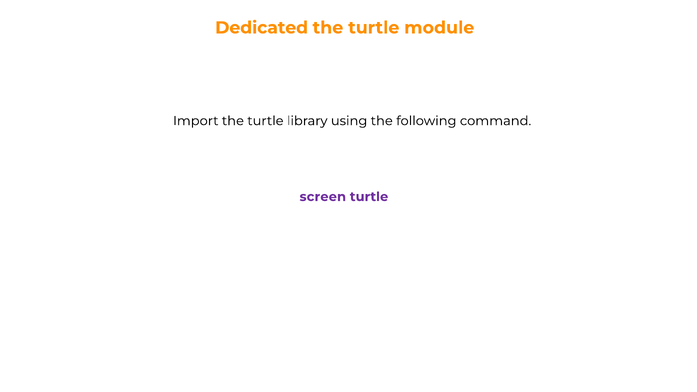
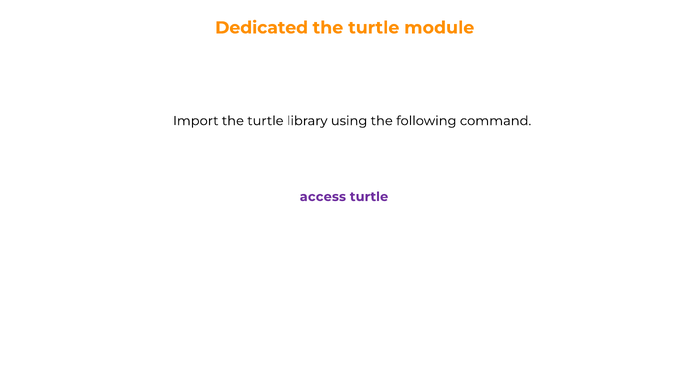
screen: screen -> access (323, 197)
